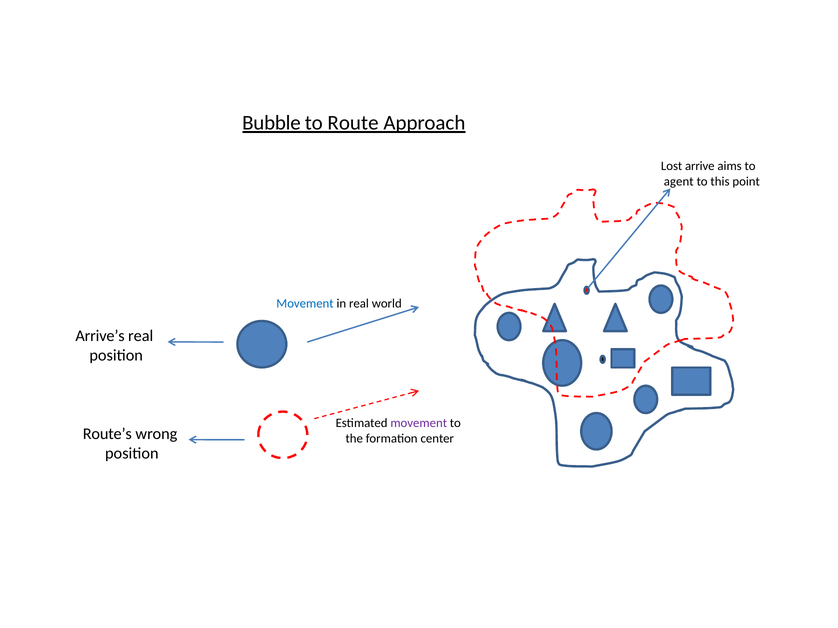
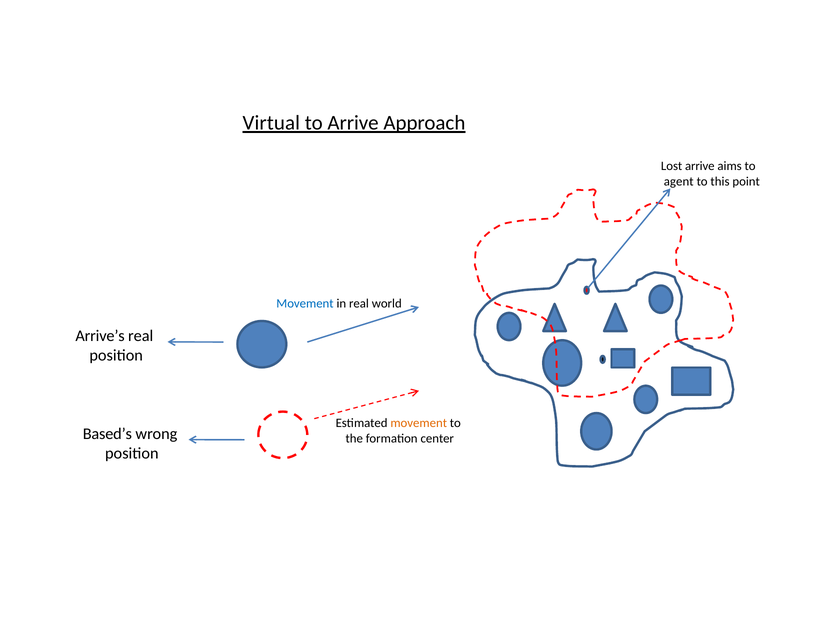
Bubble: Bubble -> Virtual (271, 123)
to Route: Route -> Arrive (353, 123)
movement colour: purple -> orange (419, 423)
Route’s: Route’s -> Based’s (107, 434)
